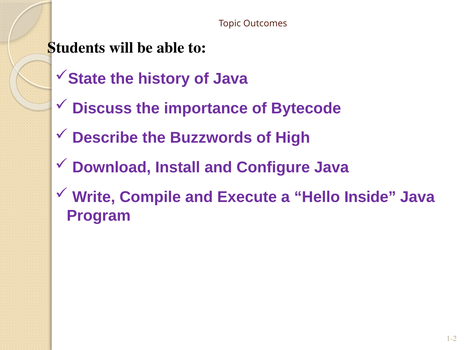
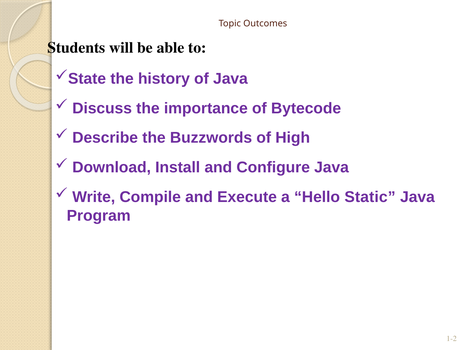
Inside: Inside -> Static (370, 197)
